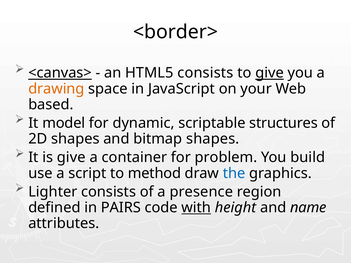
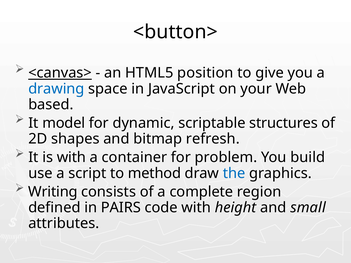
<border>: <border> -> <button> (175, 32)
HTML5 consists: consists -> position (205, 73)
give underline: present -> none (270, 73)
drawing colour: orange -> blue (56, 89)
bitmap shapes: shapes -> refresh (213, 139)
is give: give -> with (71, 158)
Lighter: Lighter -> Writing (53, 192)
presence: presence -> complete (201, 192)
with underline: present -> none (196, 208)
name: name -> small (308, 208)
